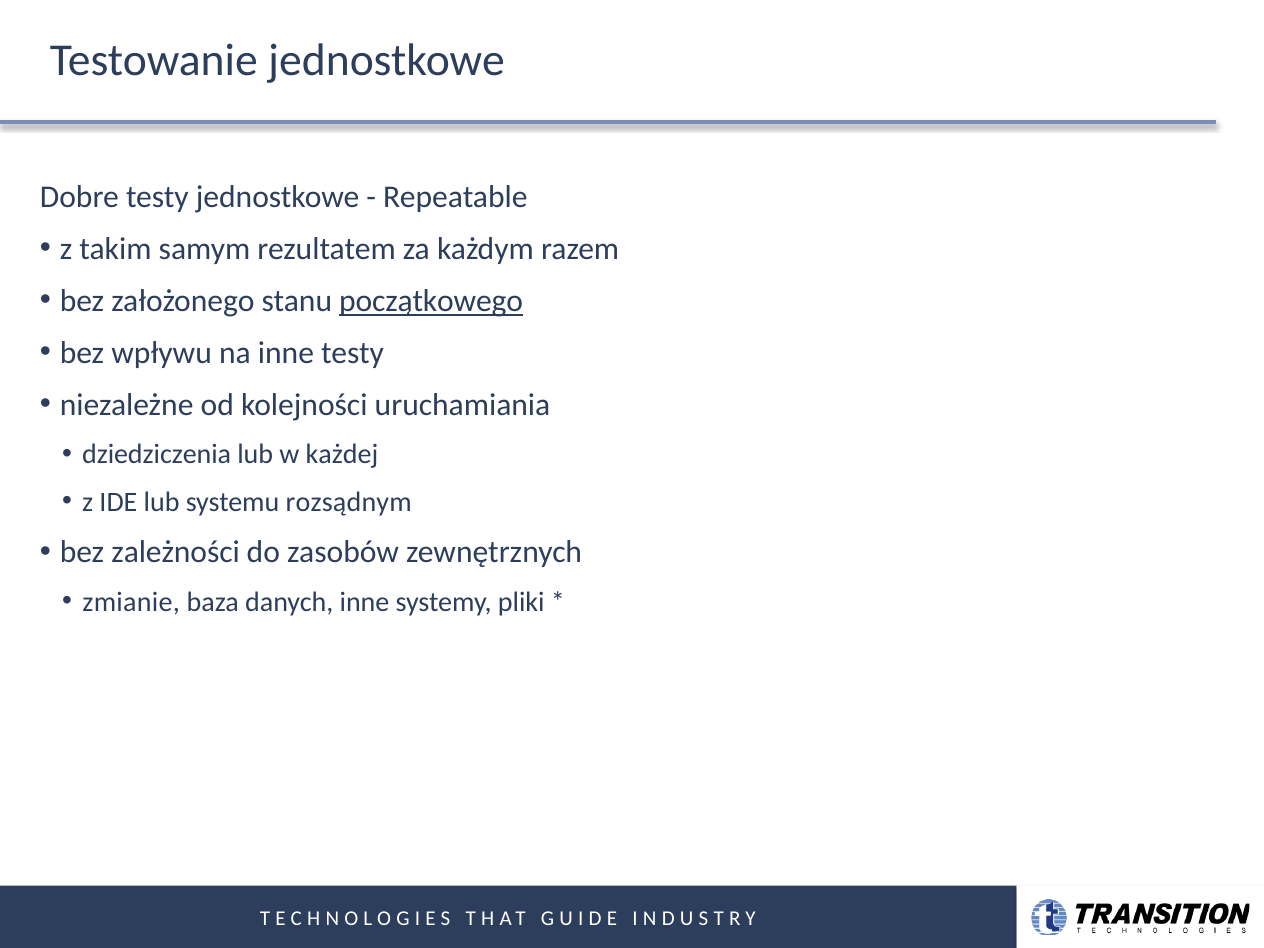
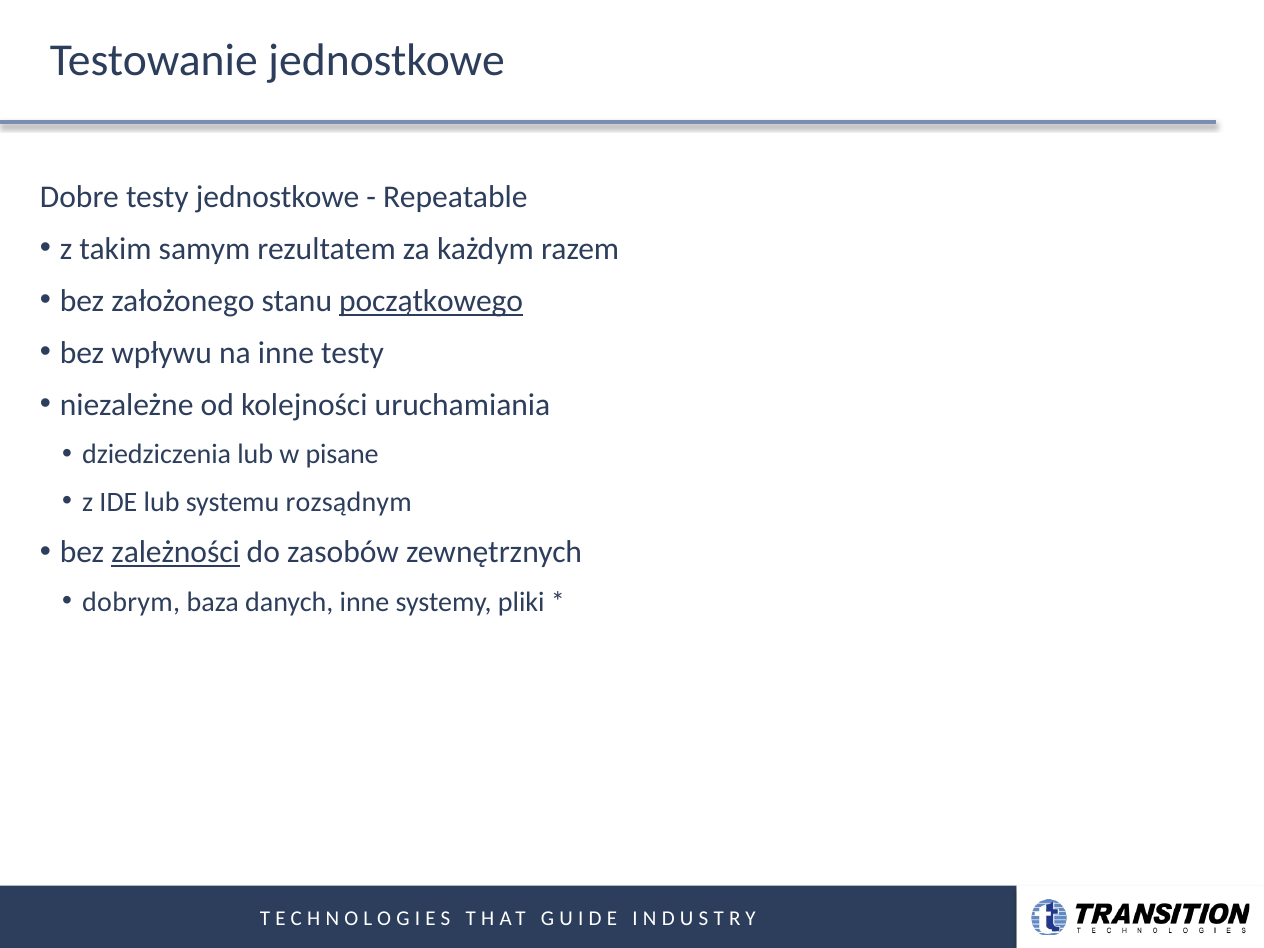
każdej: każdej -> pisane (342, 455)
zależności underline: none -> present (176, 552)
zmianie: zmianie -> dobrym (131, 602)
